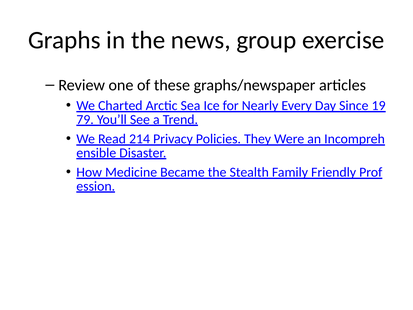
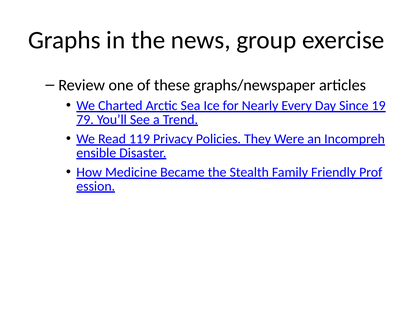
214: 214 -> 119 (140, 139)
